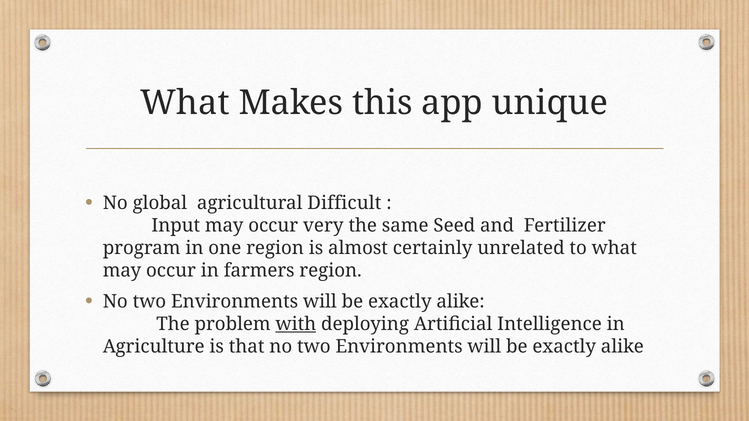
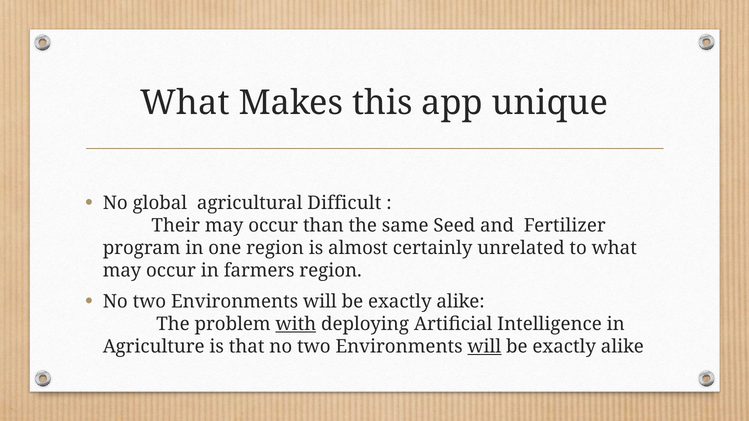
Input: Input -> Their (176, 226)
very: very -> than (323, 226)
will underline: none -> present (484, 347)
